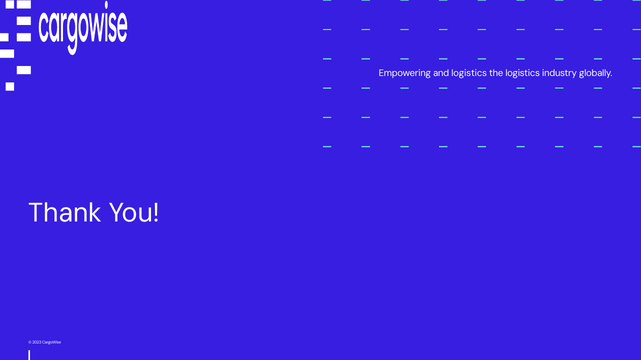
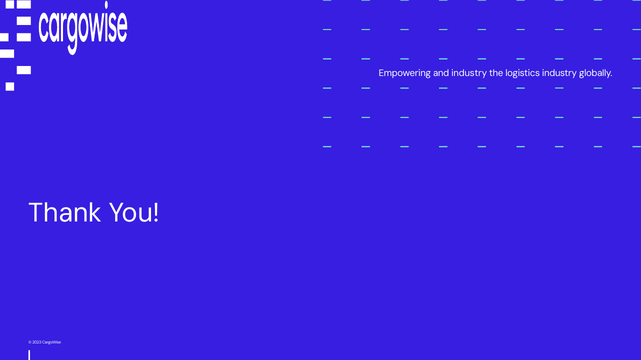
and logistics: logistics -> industry (469, 73)
